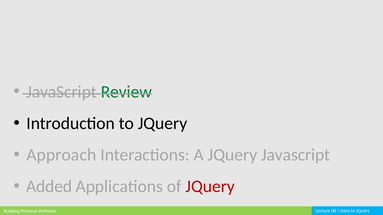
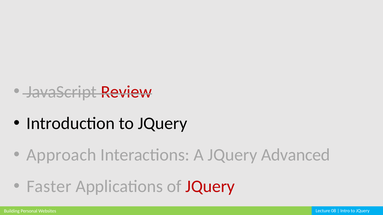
Review colour: green -> red (126, 92)
JQuery Javascript: Javascript -> Advanced (296, 155)
Added: Added -> Faster (49, 187)
